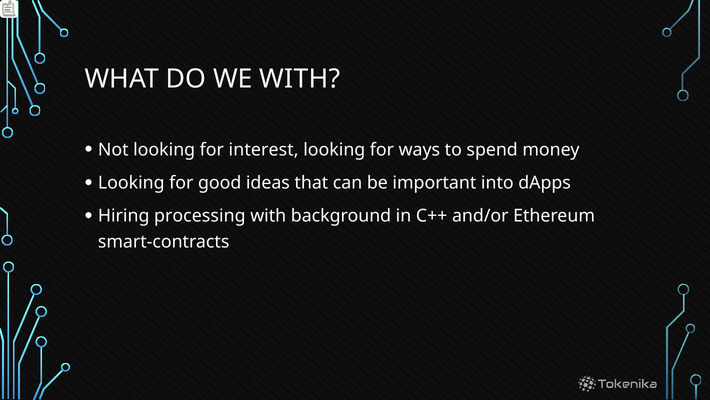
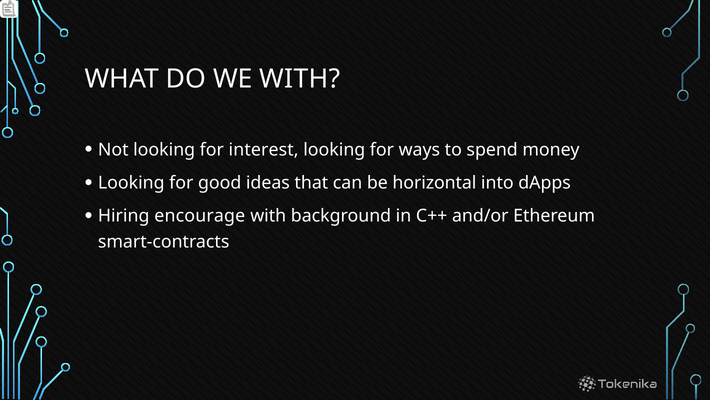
important: important -> horizontal (434, 183)
processing: processing -> encourage (200, 216)
